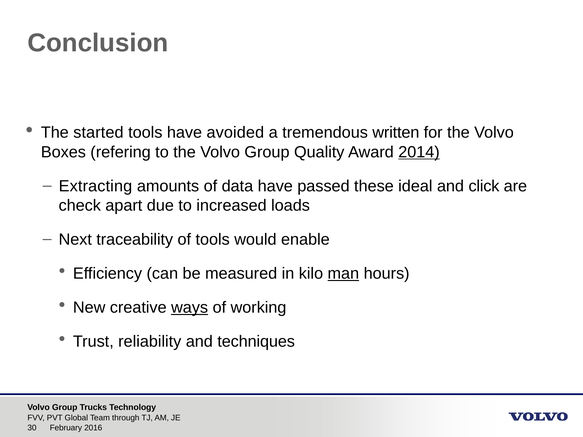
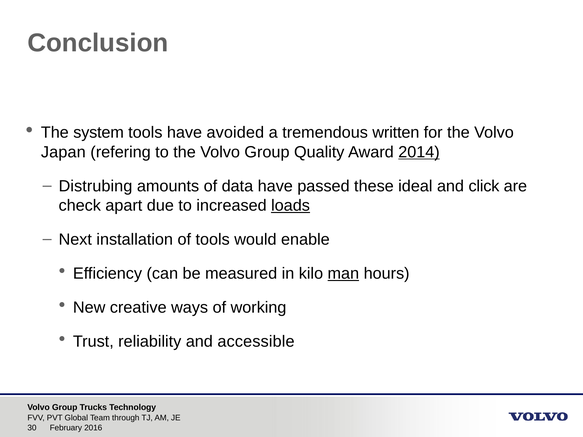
started: started -> system (99, 133)
Boxes: Boxes -> Japan (63, 152)
Extracting: Extracting -> Distrubing (95, 186)
loads underline: none -> present (290, 206)
traceability: traceability -> installation (135, 240)
ways underline: present -> none (190, 308)
techniques: techniques -> accessible (256, 342)
